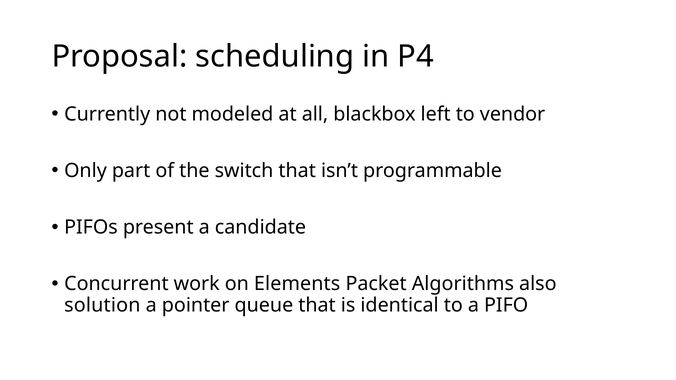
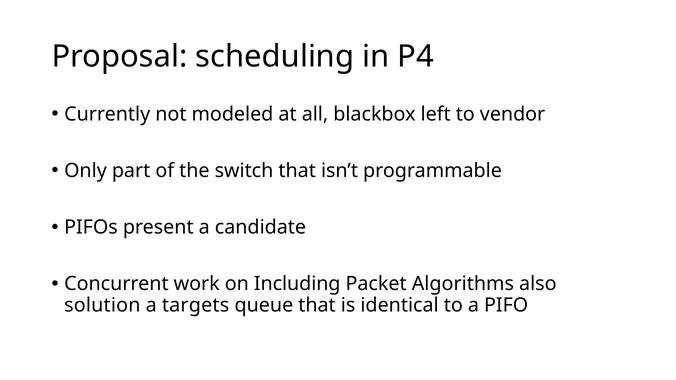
Elements: Elements -> Including (297, 284)
pointer: pointer -> targets (196, 305)
